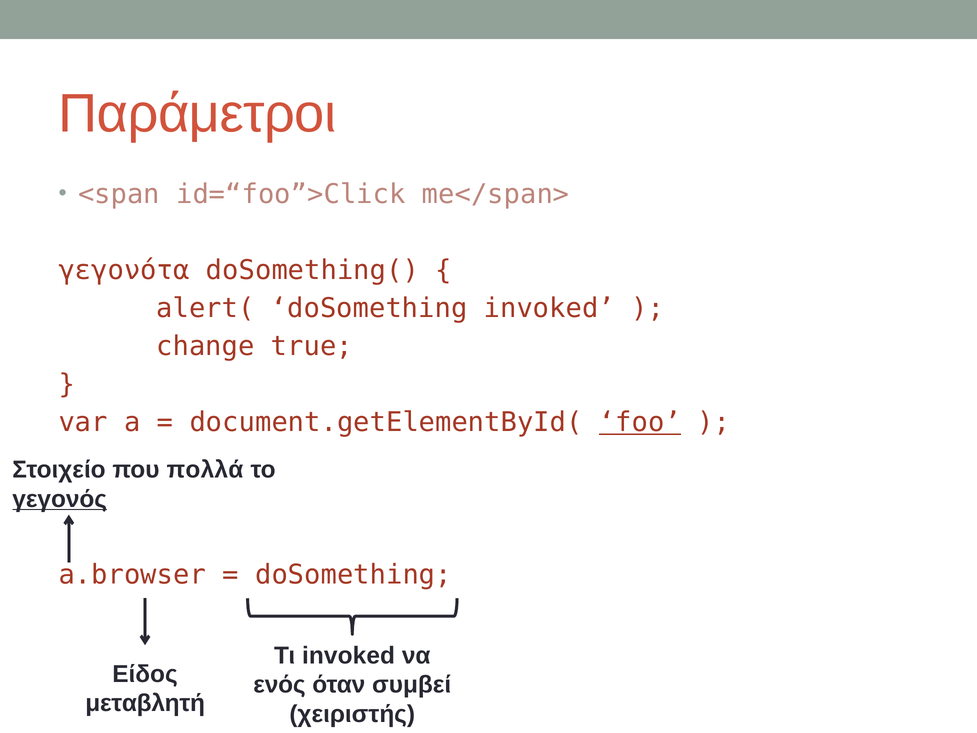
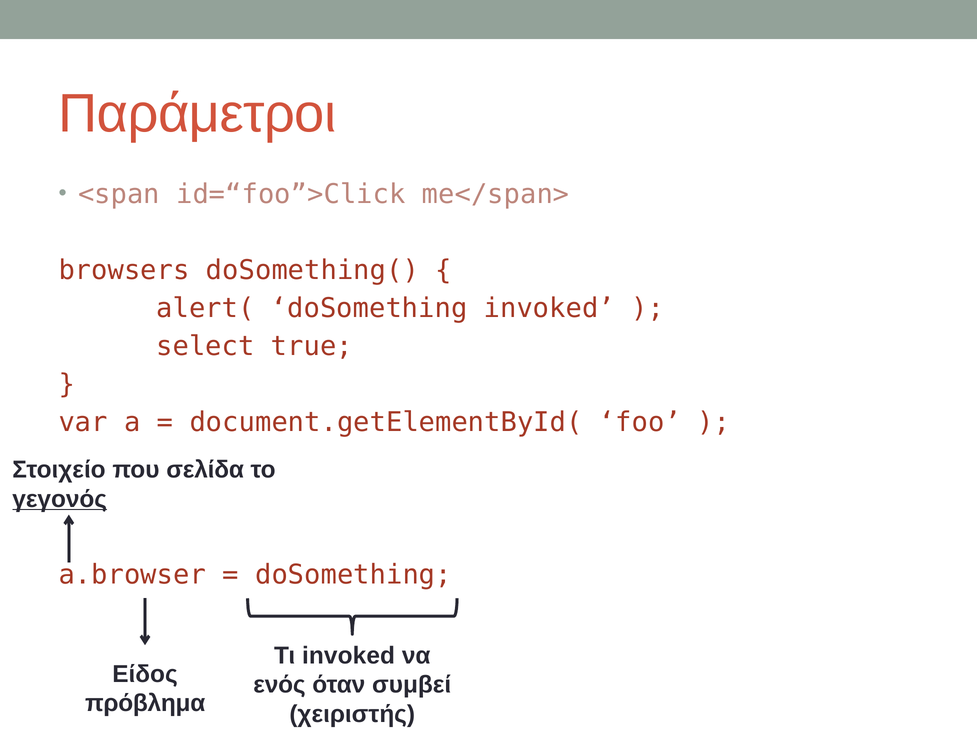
γεγονότα: γεγονότα -> browsers (124, 270)
change: change -> select (205, 346)
foo underline: present -> none (640, 422)
πολλά: πολλά -> σελίδα (205, 470)
μεταβλητή: μεταβλητή -> πρόβλημα (145, 703)
